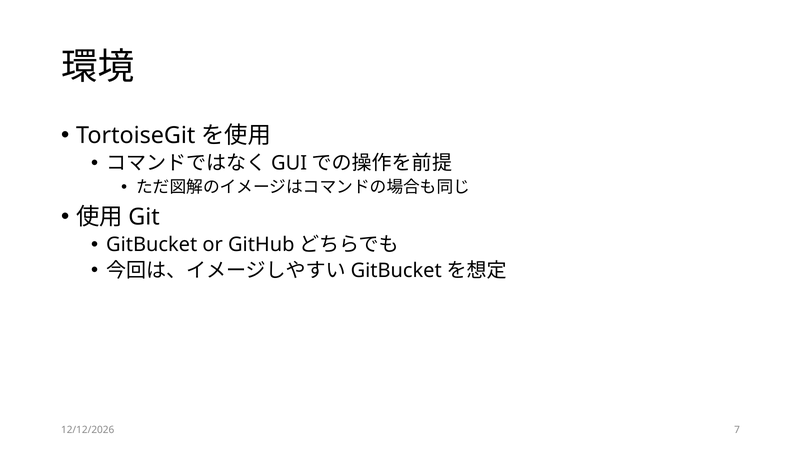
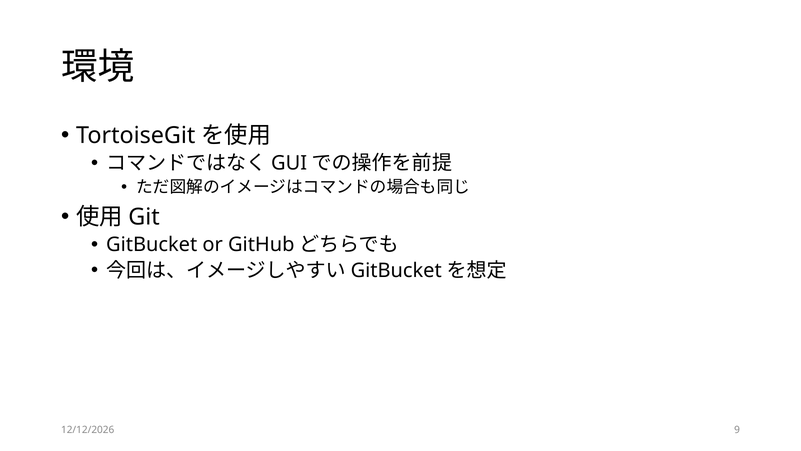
7: 7 -> 9 (737, 429)
